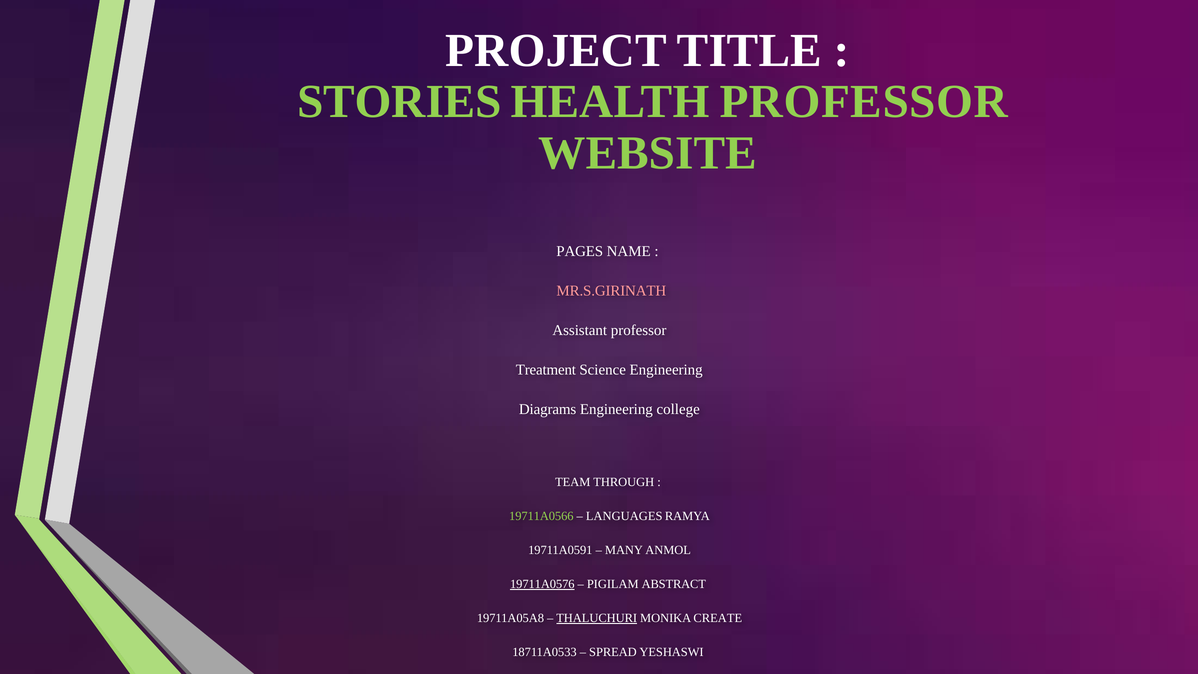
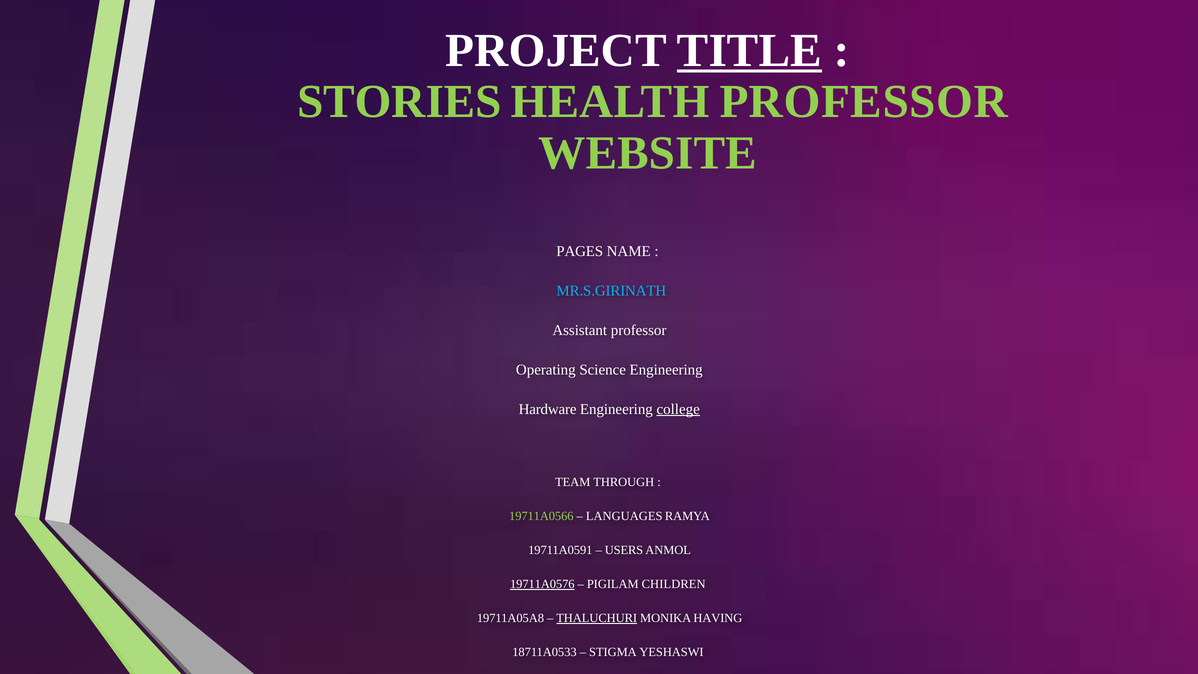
TITLE underline: none -> present (749, 50)
MR.S.GIRINATH colour: pink -> light blue (611, 291)
Treatment: Treatment -> Operating (546, 370)
Diagrams: Diagrams -> Hardware (548, 409)
college underline: none -> present (678, 409)
MANY: MANY -> USERS (624, 550)
ABSTRACT: ABSTRACT -> CHILDREN (674, 584)
CREATE: CREATE -> HAVING (718, 618)
SPREAD: SPREAD -> STIGMA (613, 652)
